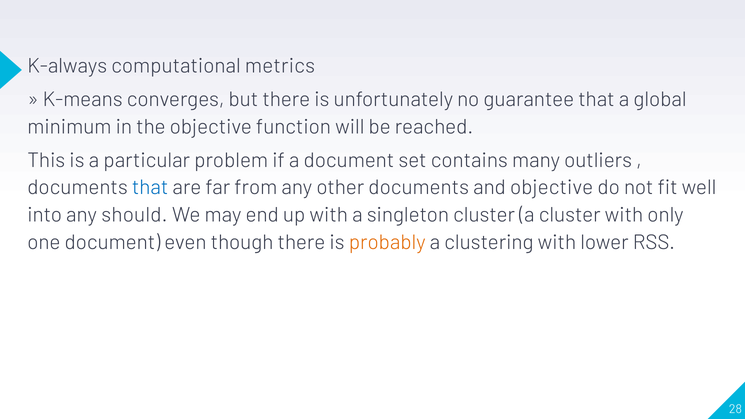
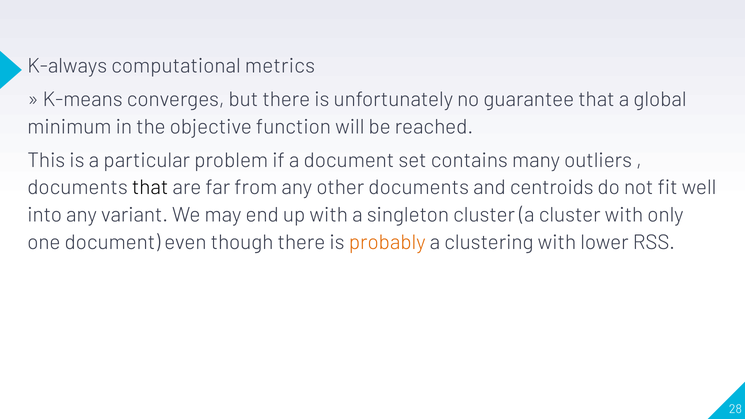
that colour: blue -> black (150, 188)
and objective: objective -> centroids (552, 188)
should: should -> variant (135, 215)
